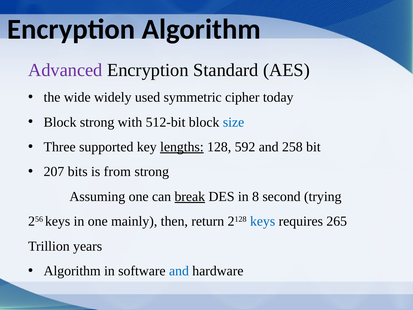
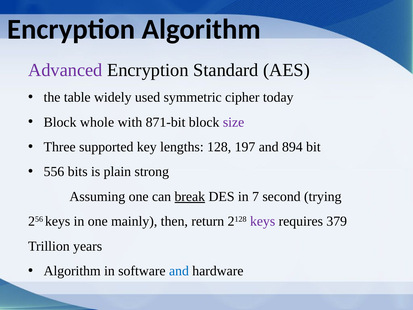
wide: wide -> table (77, 97)
Block strong: strong -> whole (97, 122)
512-bit: 512-bit -> 871-bit (166, 122)
size colour: blue -> purple (234, 122)
lengths underline: present -> none (182, 147)
592: 592 -> 197 (245, 147)
258: 258 -> 894 (292, 147)
207: 207 -> 556 (54, 172)
from: from -> plain (117, 172)
8: 8 -> 7 (256, 196)
keys colour: blue -> purple (263, 221)
265: 265 -> 379 (337, 221)
